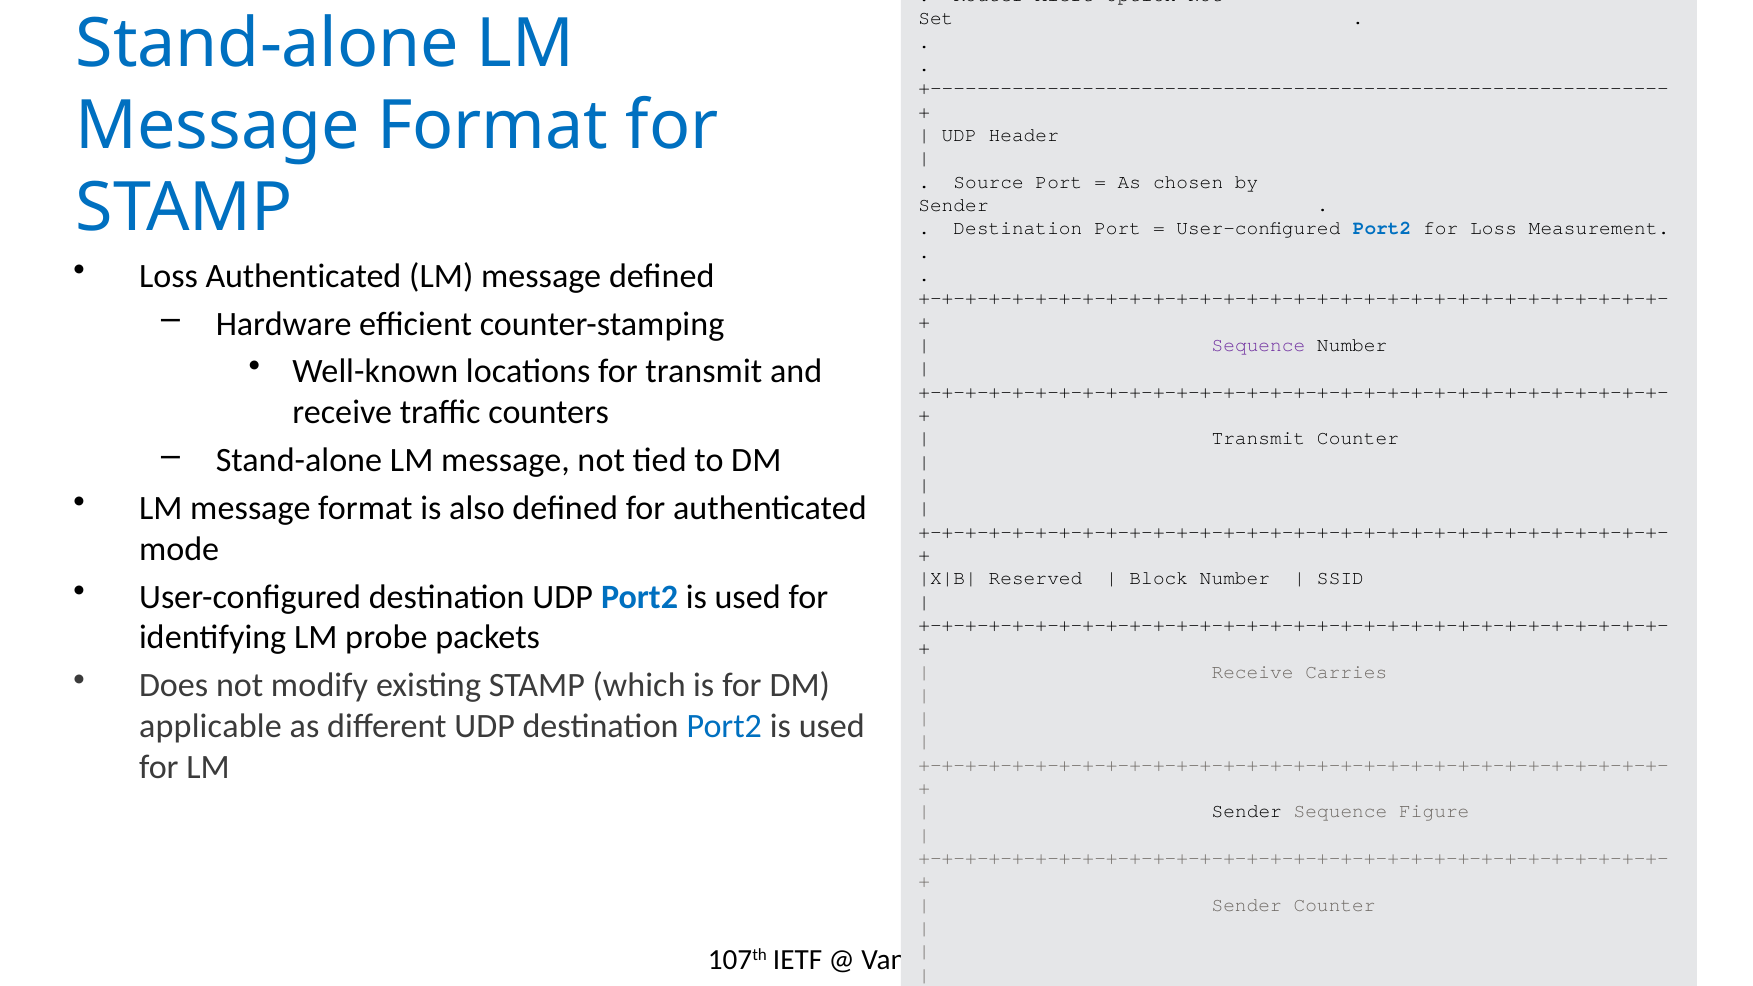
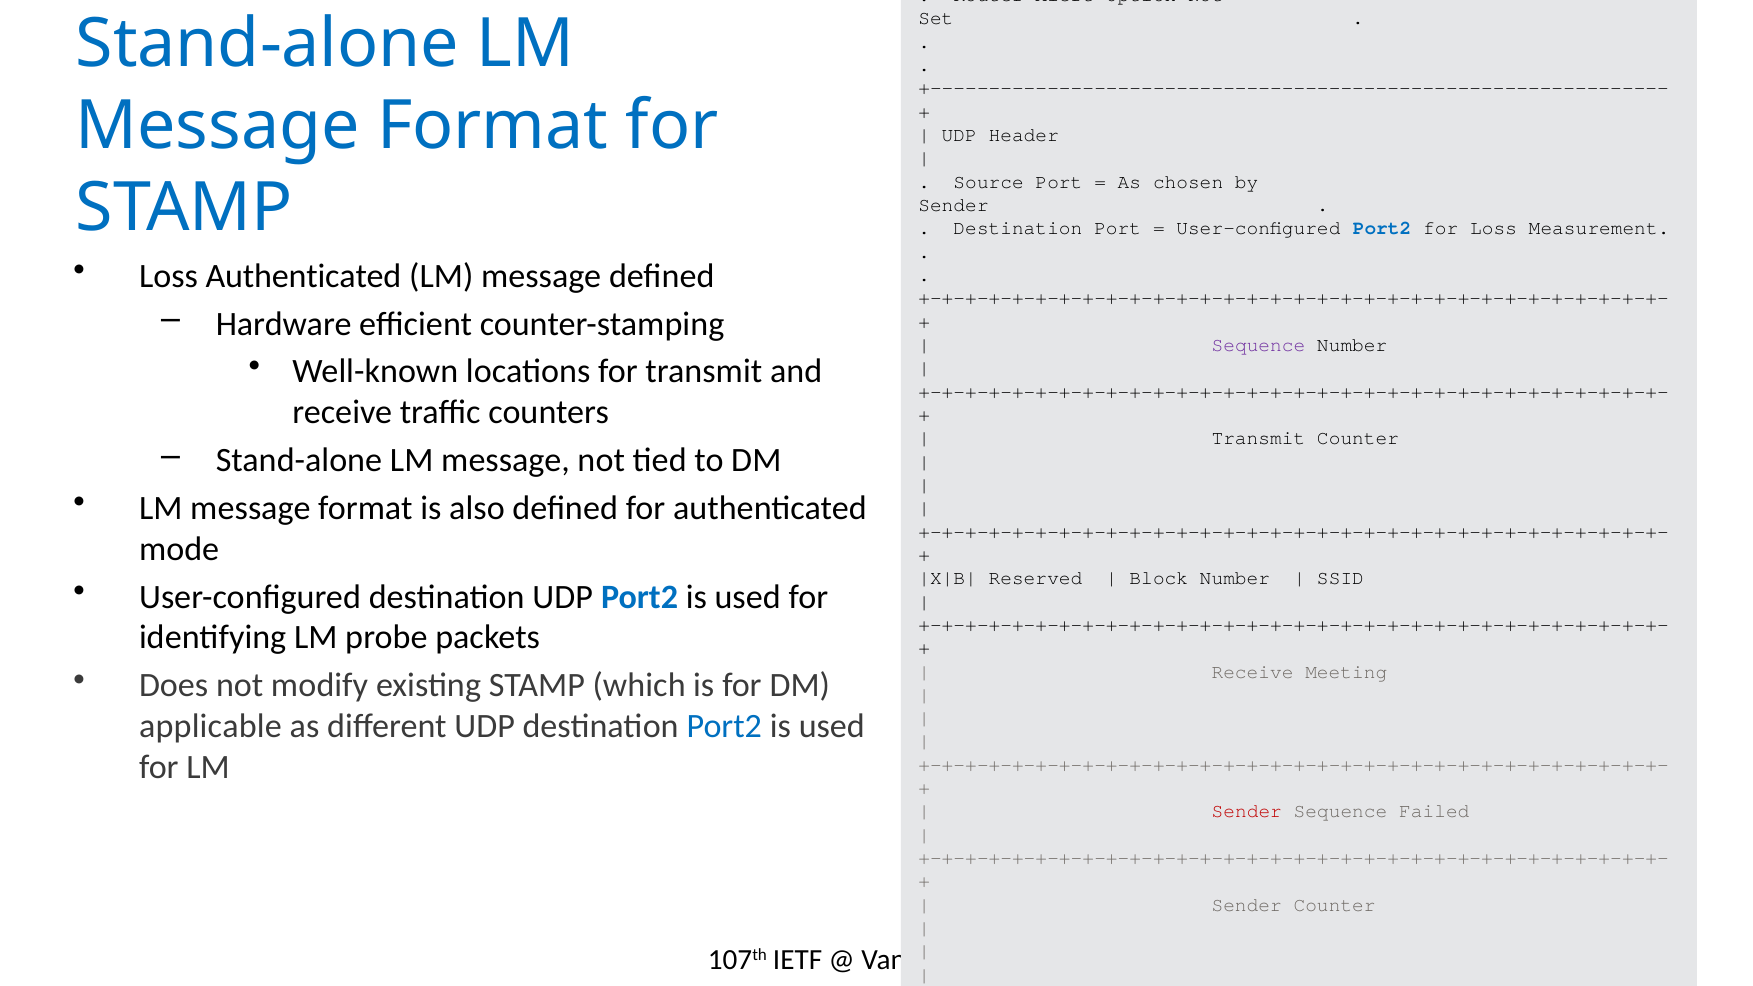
Carries: Carries -> Meeting (1346, 672)
Sender colour: black -> red (1247, 812)
Figure: Figure -> Failed (1434, 812)
